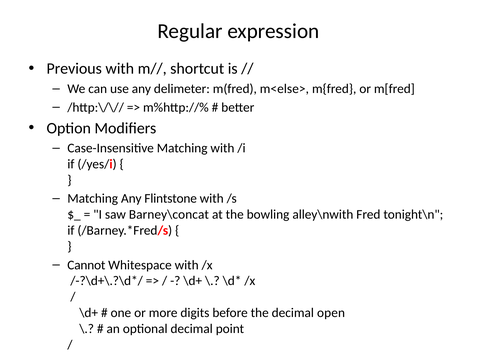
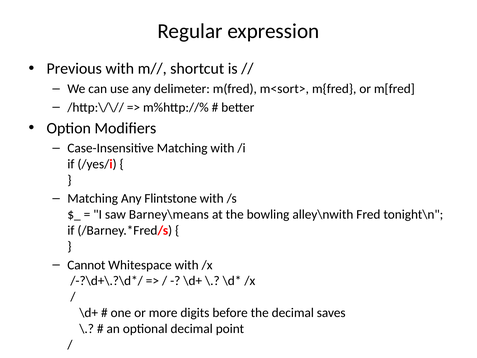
m<else>: m<else> -> m<sort> (284, 89)
Barney\concat: Barney\concat -> Barney\means (169, 214)
open: open -> saves (331, 313)
